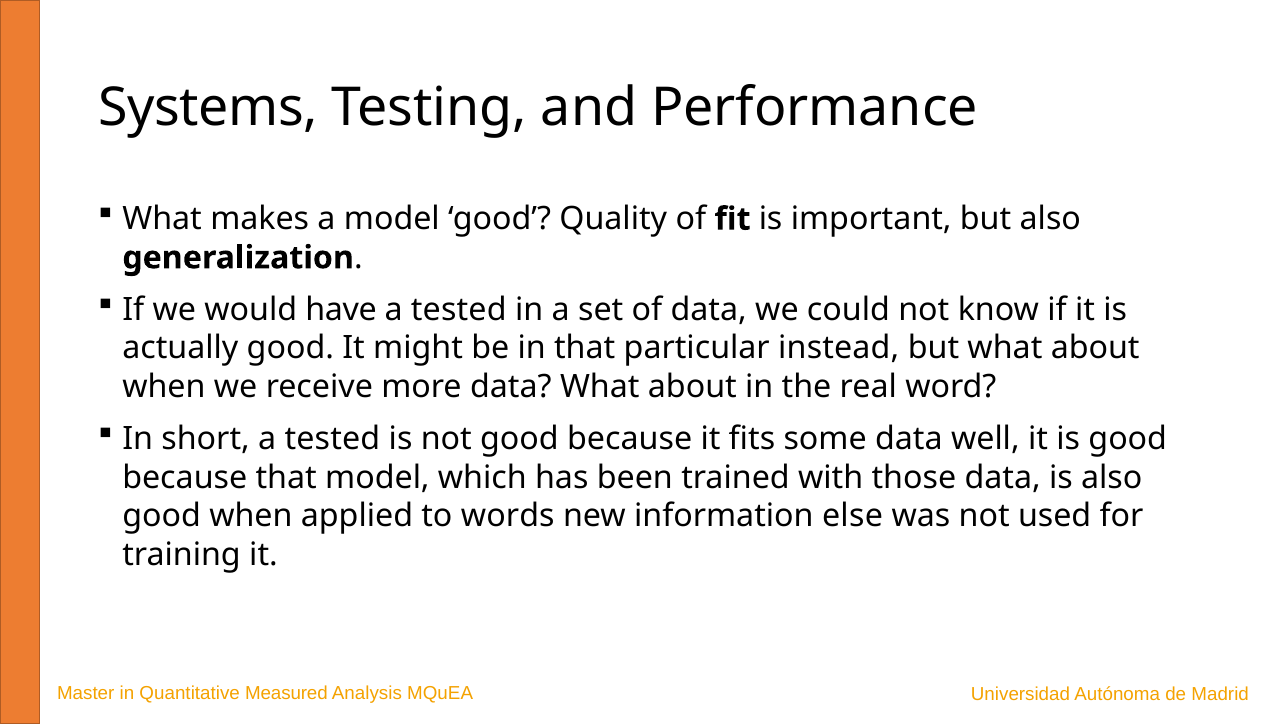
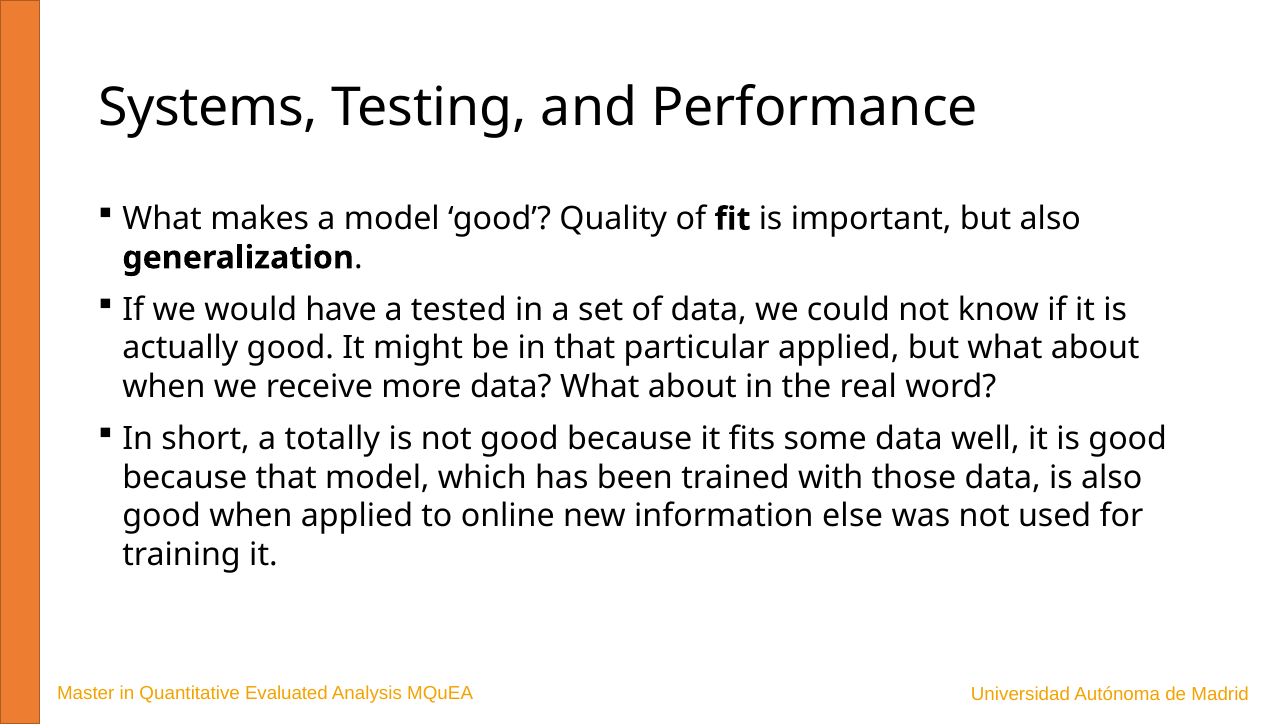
particular instead: instead -> applied (839, 349)
short a tested: tested -> totally (332, 439)
words: words -> online (508, 517)
Measured: Measured -> Evaluated (286, 694)
